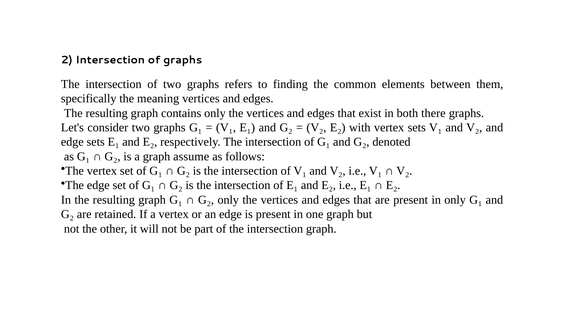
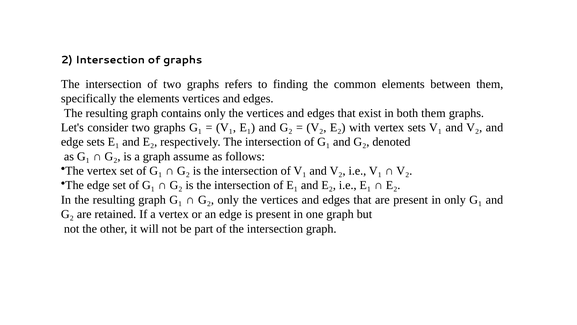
the meaning: meaning -> elements (158, 99)
both there: there -> them (433, 113)
